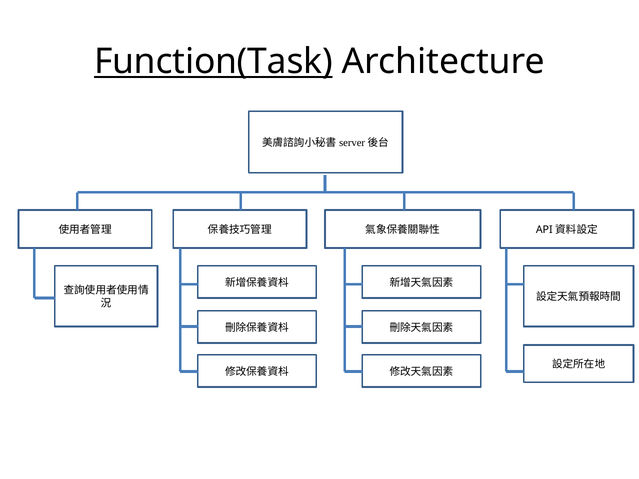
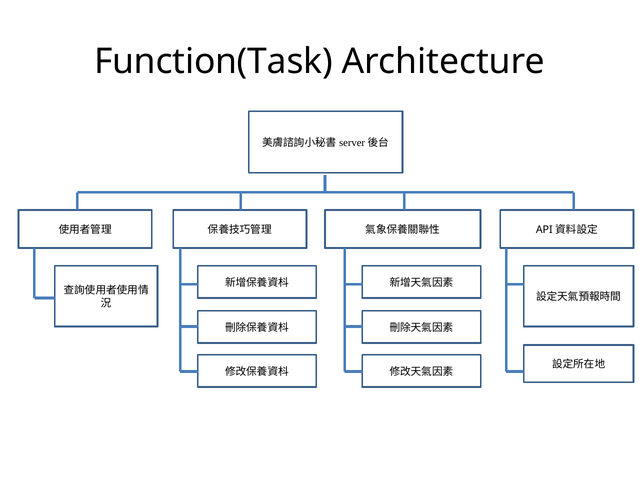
Function(Task underline: present -> none (213, 62)
